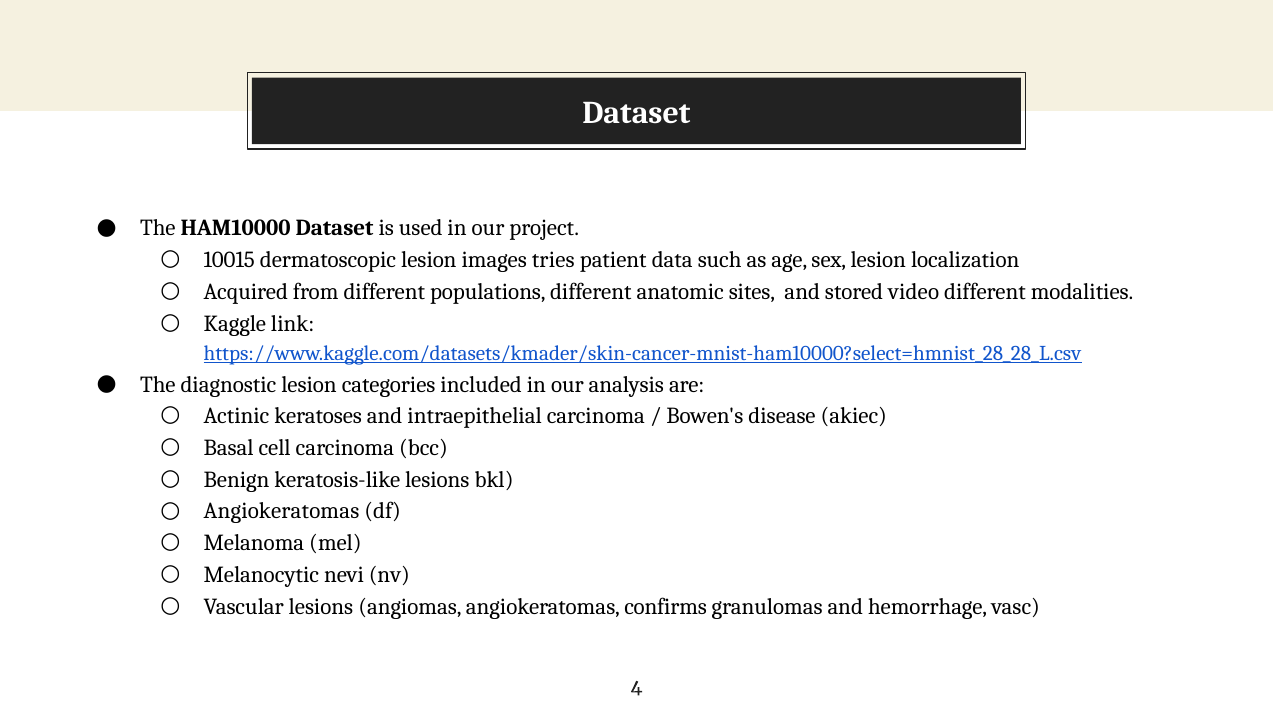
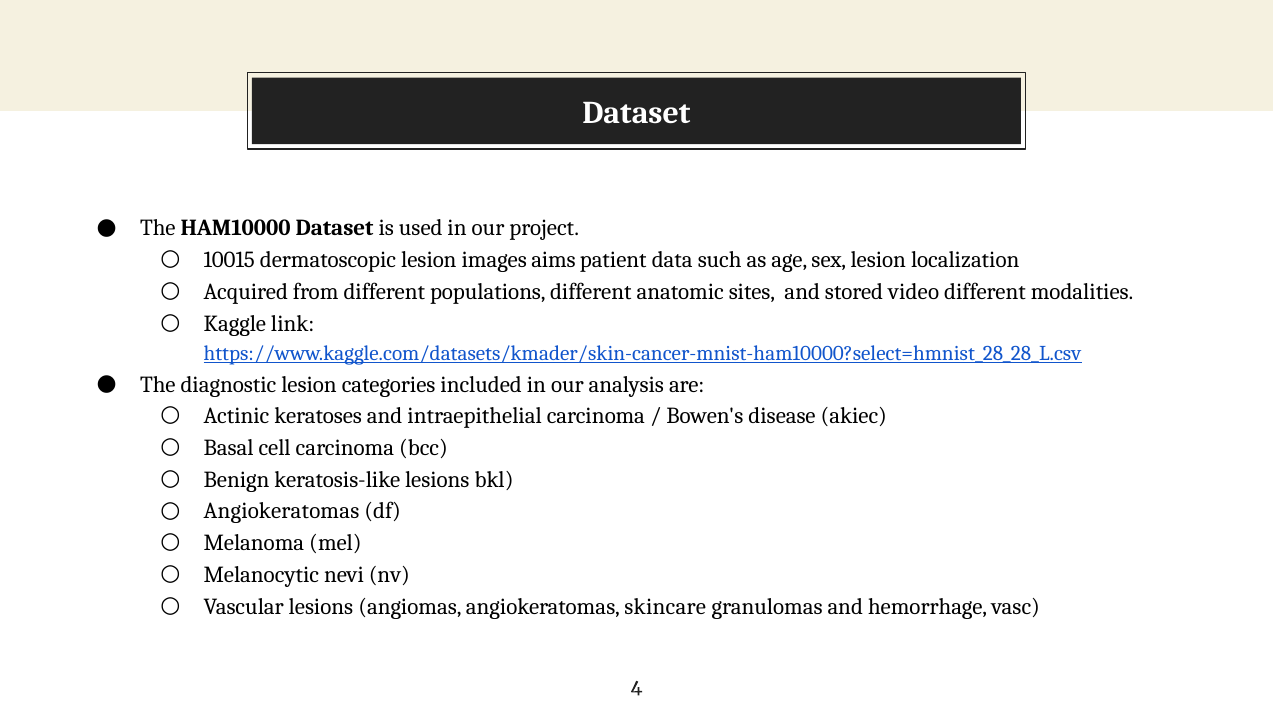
tries: tries -> aims (553, 260)
confirms: confirms -> skincare (665, 607)
